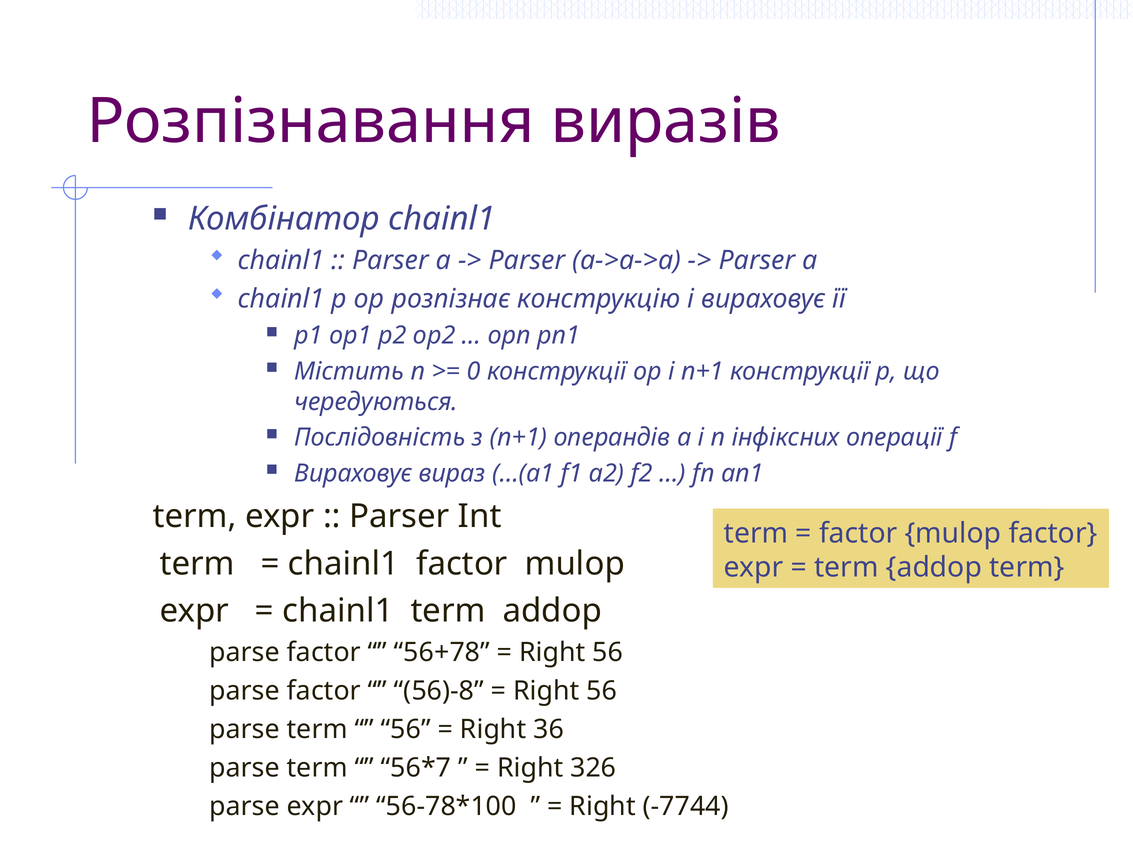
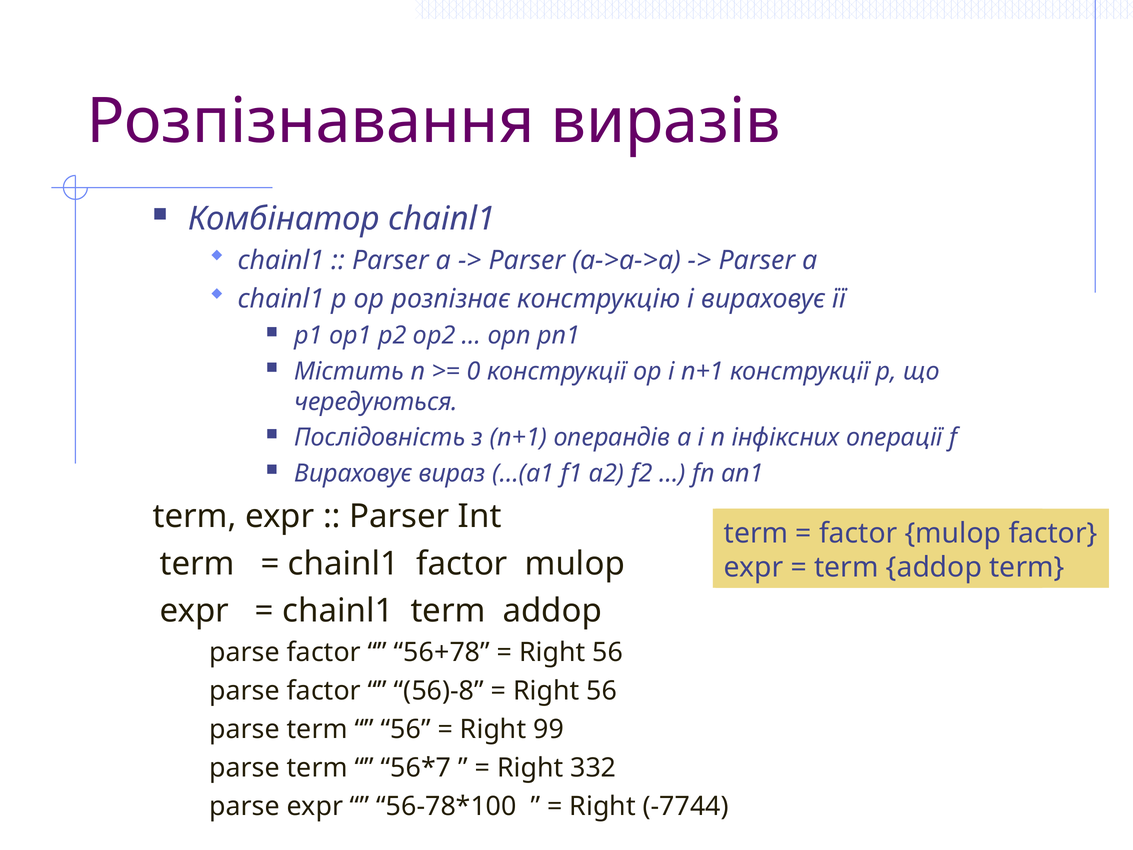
36: 36 -> 99 (549, 729)
326: 326 -> 332 (593, 768)
